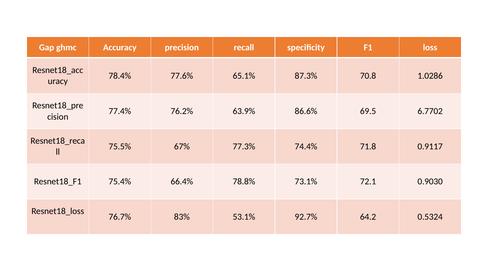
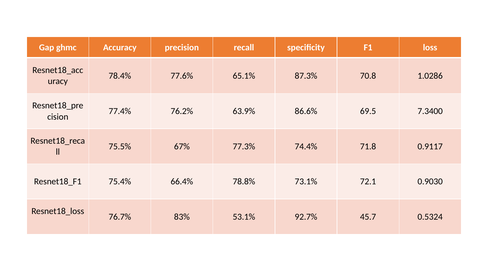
6.7702: 6.7702 -> 7.3400 (430, 111)
64.2: 64.2 -> 45.7 (368, 217)
